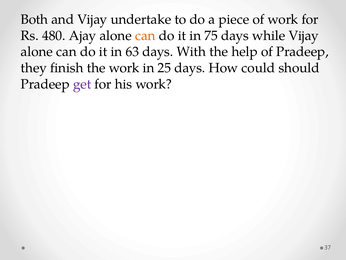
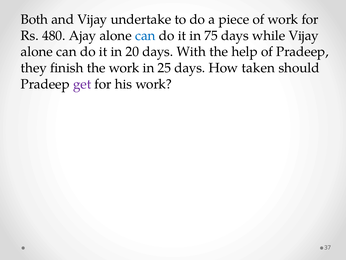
can colour: orange -> blue (145, 36)
63: 63 -> 20 (132, 52)
could: could -> taken (258, 68)
